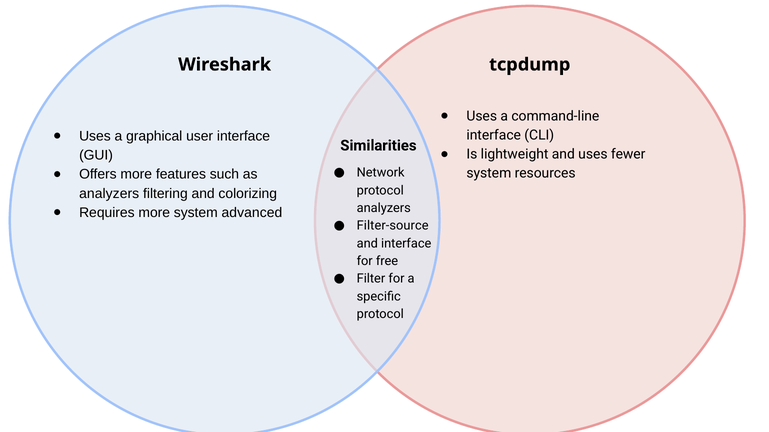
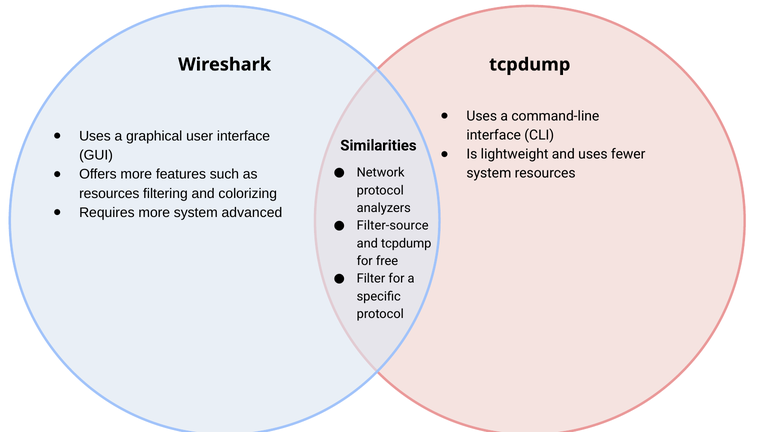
analyzers: analyzers -> resources (109, 194)
and interface: interface -> tcpdump (406, 244)
